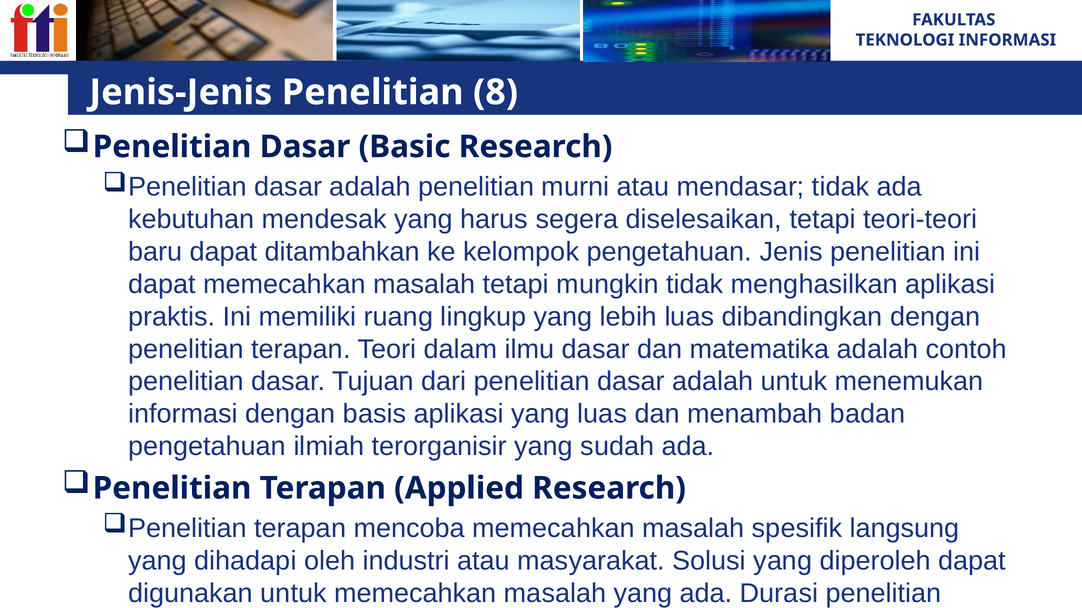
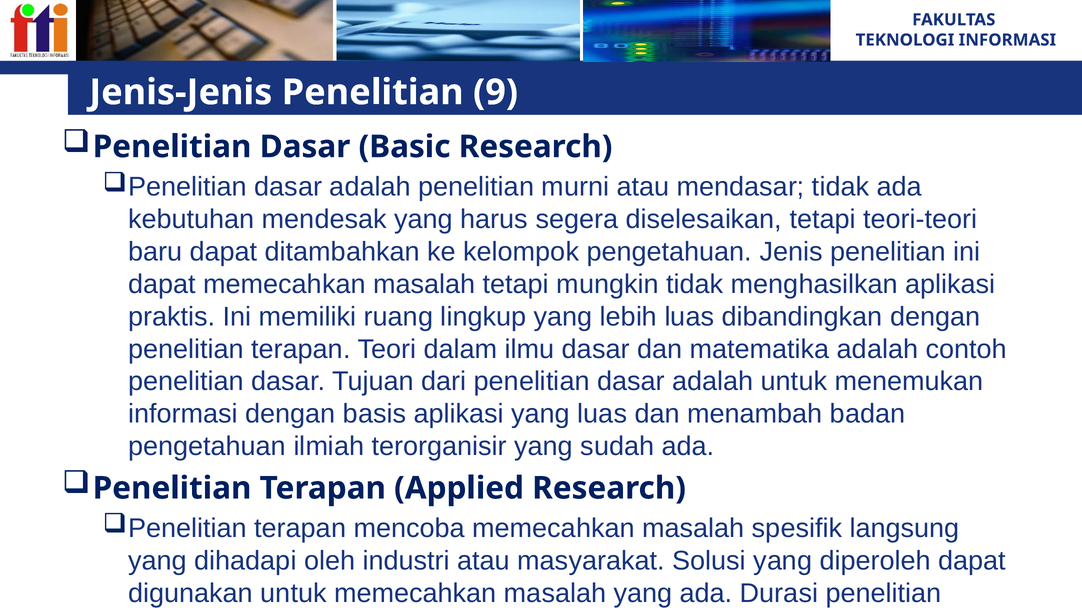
8: 8 -> 9 (496, 92)
